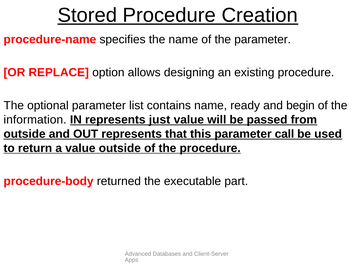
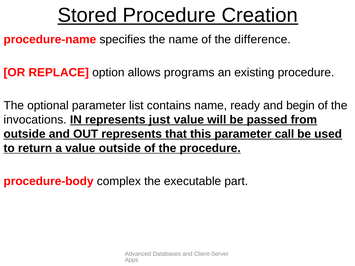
the parameter: parameter -> difference (263, 39)
designing: designing -> programs (189, 73)
information: information -> invocations (35, 120)
returned: returned -> complex (119, 181)
